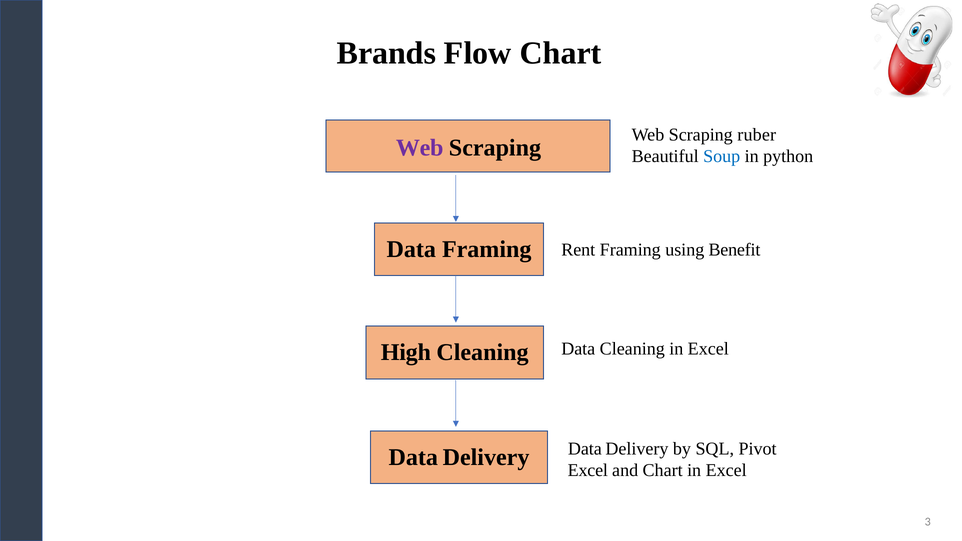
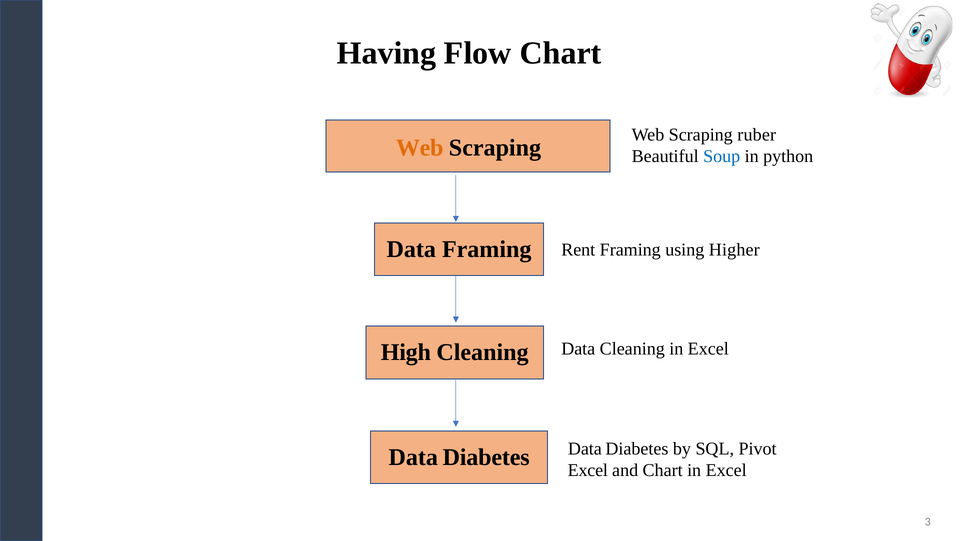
Brands: Brands -> Having (387, 53)
Web colour: purple -> orange (420, 148)
Benefit: Benefit -> Higher (734, 250)
Delivery: Delivery -> Diabetes (637, 449)
Delivery: Delivery -> Diabetes (486, 457)
